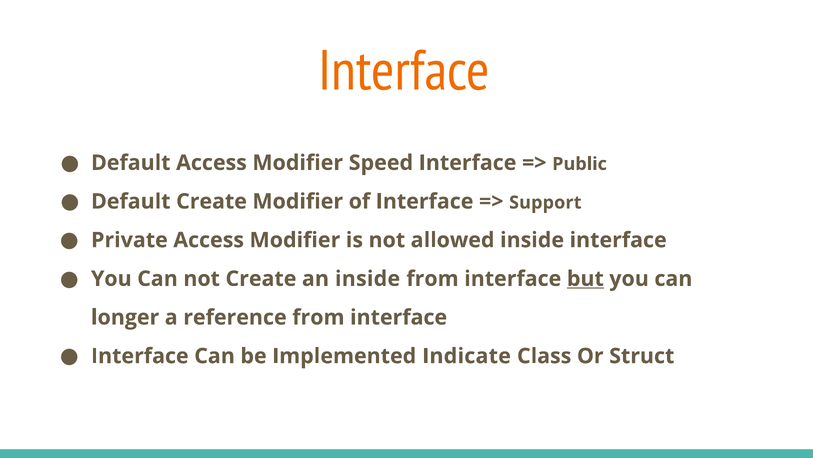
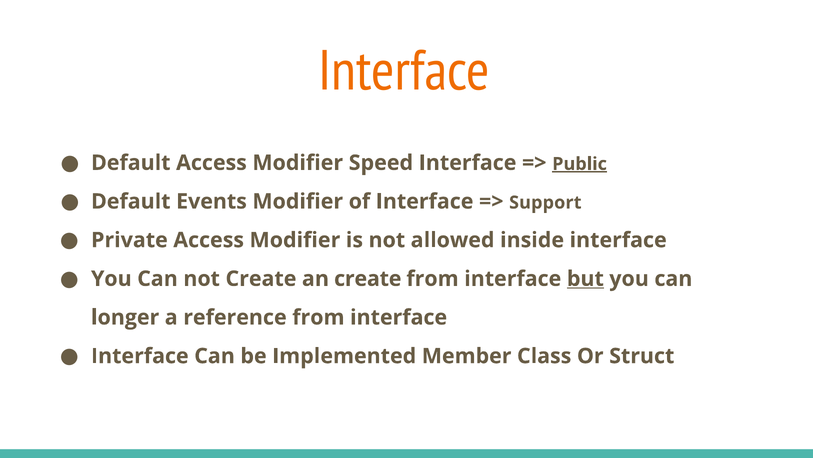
Public underline: none -> present (580, 164)
Default Create: Create -> Events (211, 201)
an inside: inside -> create (368, 278)
Indicate: Indicate -> Member (467, 356)
